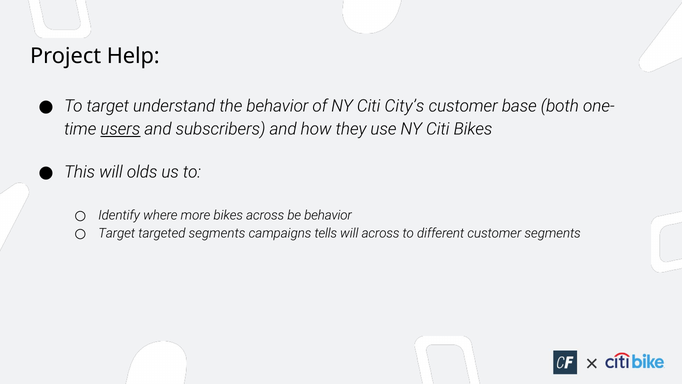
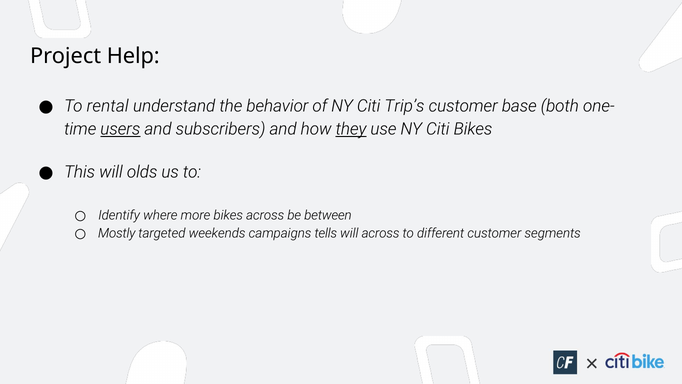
To target: target -> rental (108, 106)
City’s: City’s -> Trip’s (404, 106)
they underline: none -> present (351, 129)
be behavior: behavior -> between (328, 215)
Target: Target -> Mostly (117, 233)
targeted segments: segments -> weekends (217, 233)
